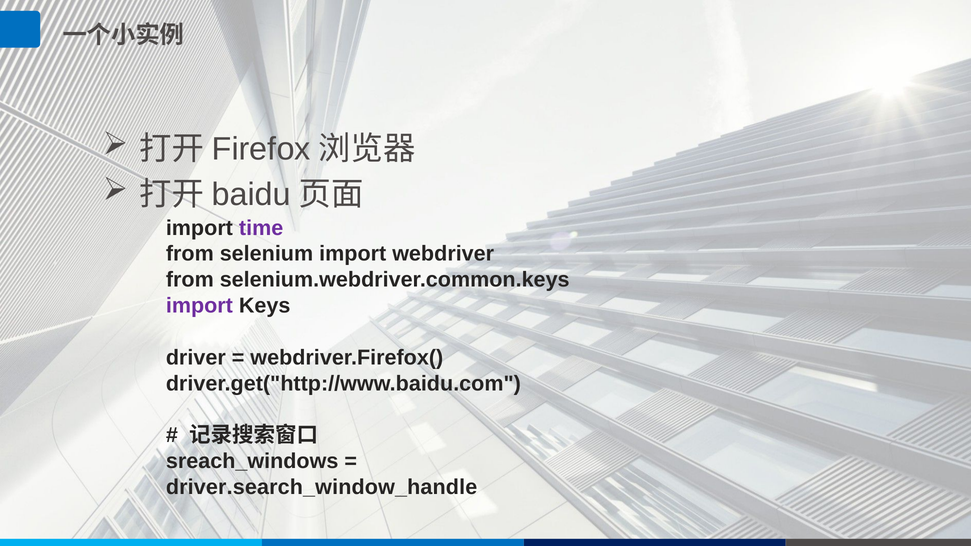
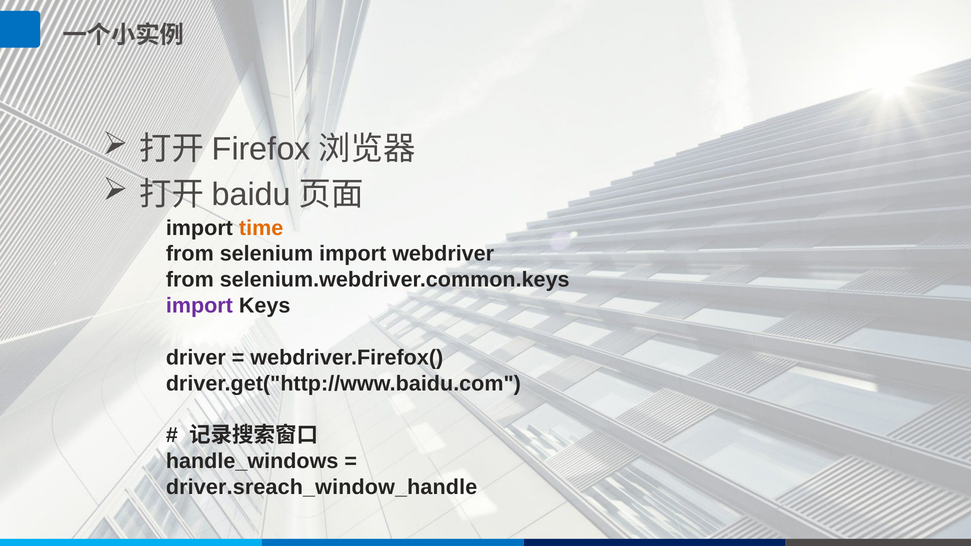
time colour: purple -> orange (261, 228)
sreach_windows: sreach_windows -> handle_windows (252, 461)
driver.search_window_handle: driver.search_window_handle -> driver.sreach_window_handle (322, 487)
